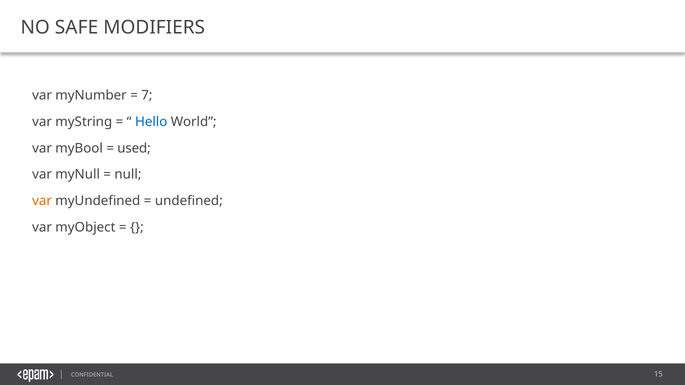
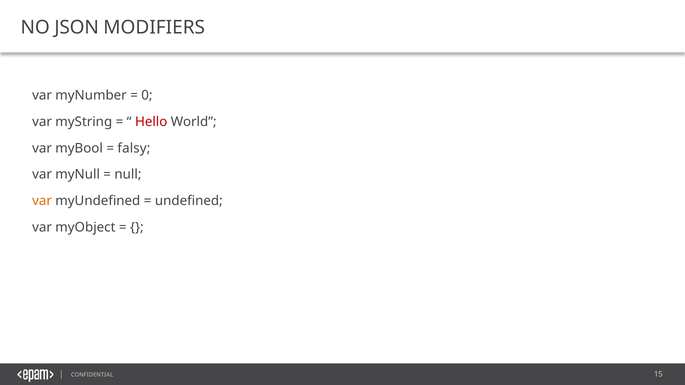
SAFE: SAFE -> JSON (77, 28)
7: 7 -> 0 (147, 96)
Hello colour: blue -> red (151, 122)
used: used -> falsy (134, 148)
